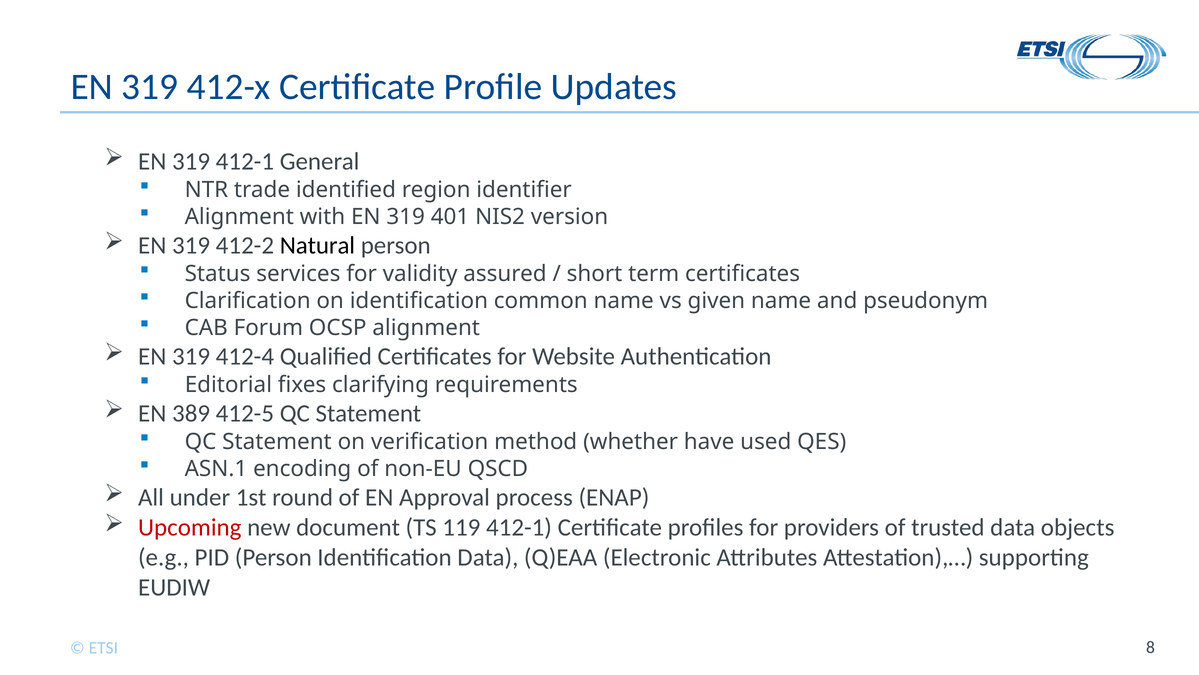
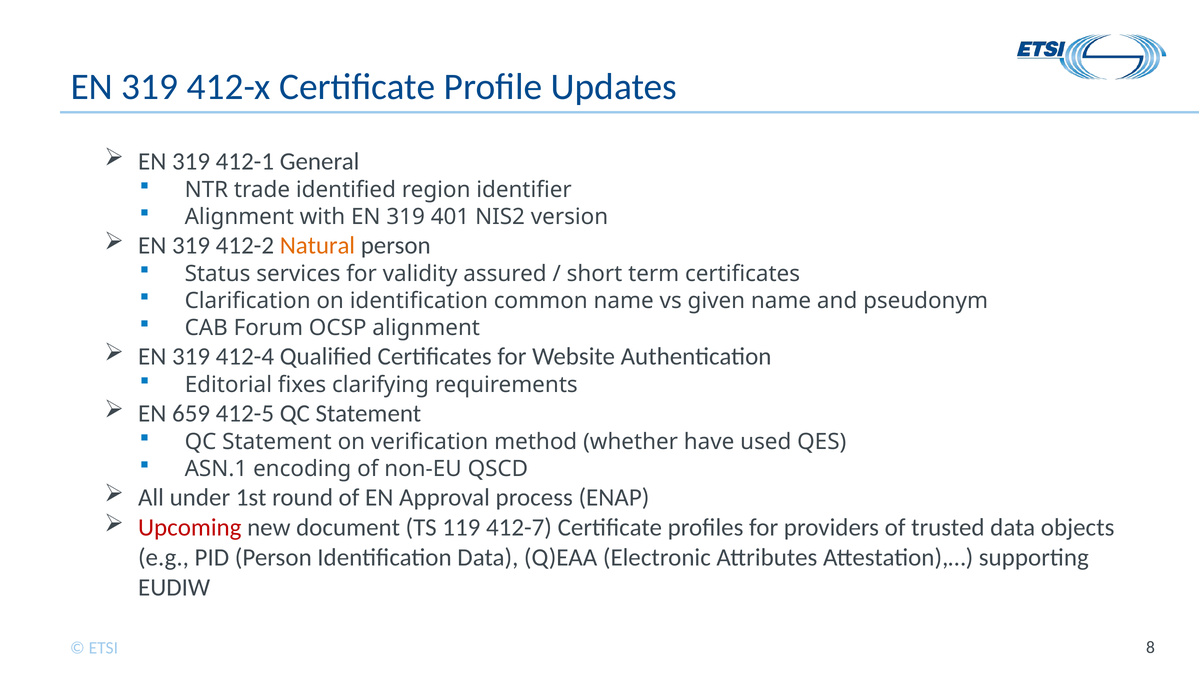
Natural colour: black -> orange (317, 245)
389: 389 -> 659 (191, 413)
119 412-1: 412-1 -> 412-7 (519, 527)
